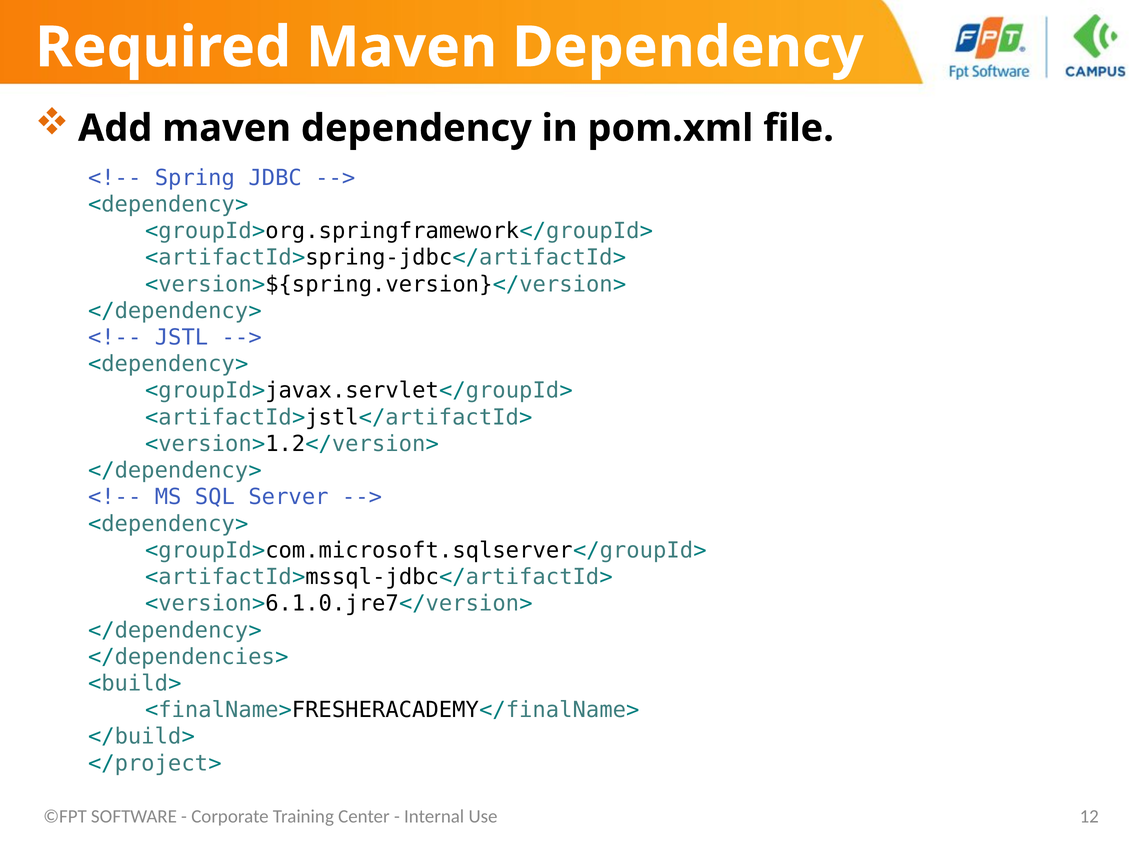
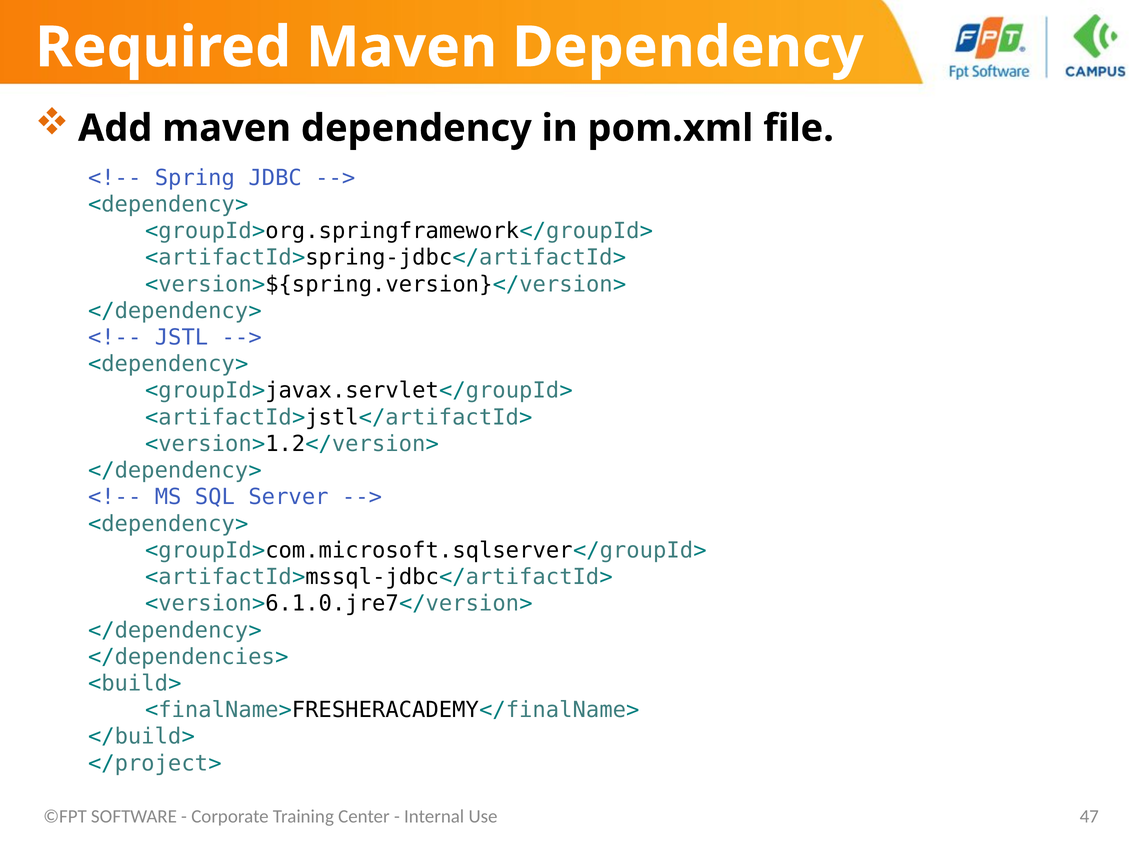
12: 12 -> 47 (1089, 816)
